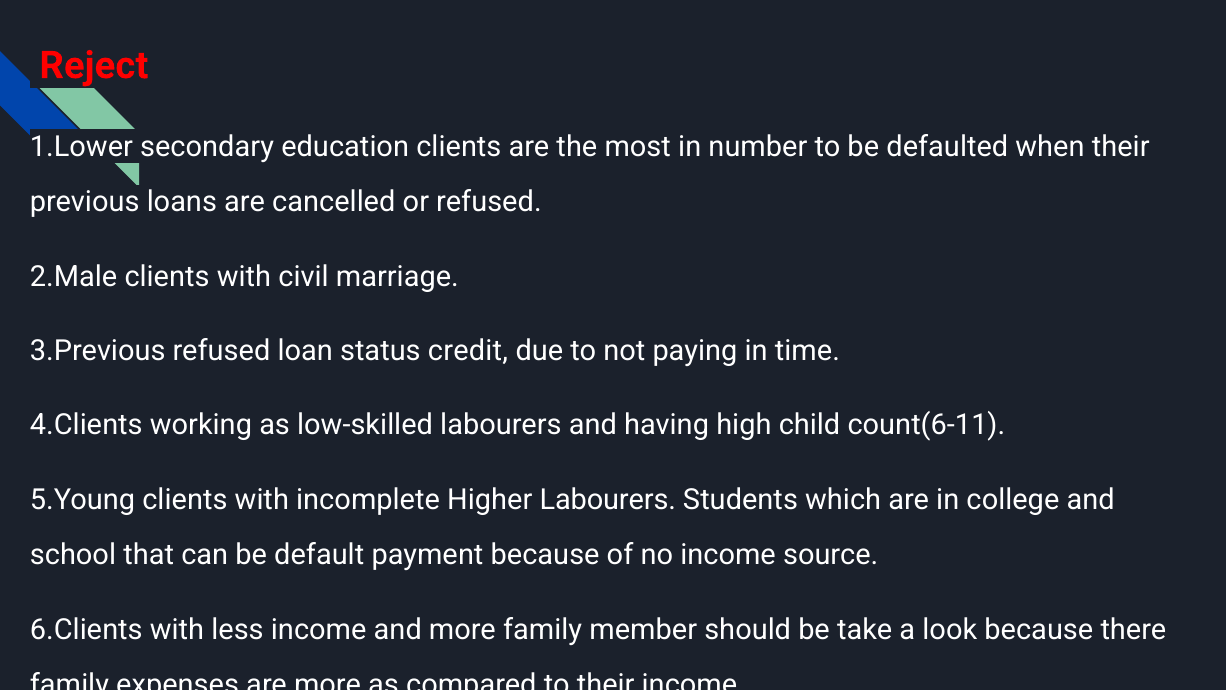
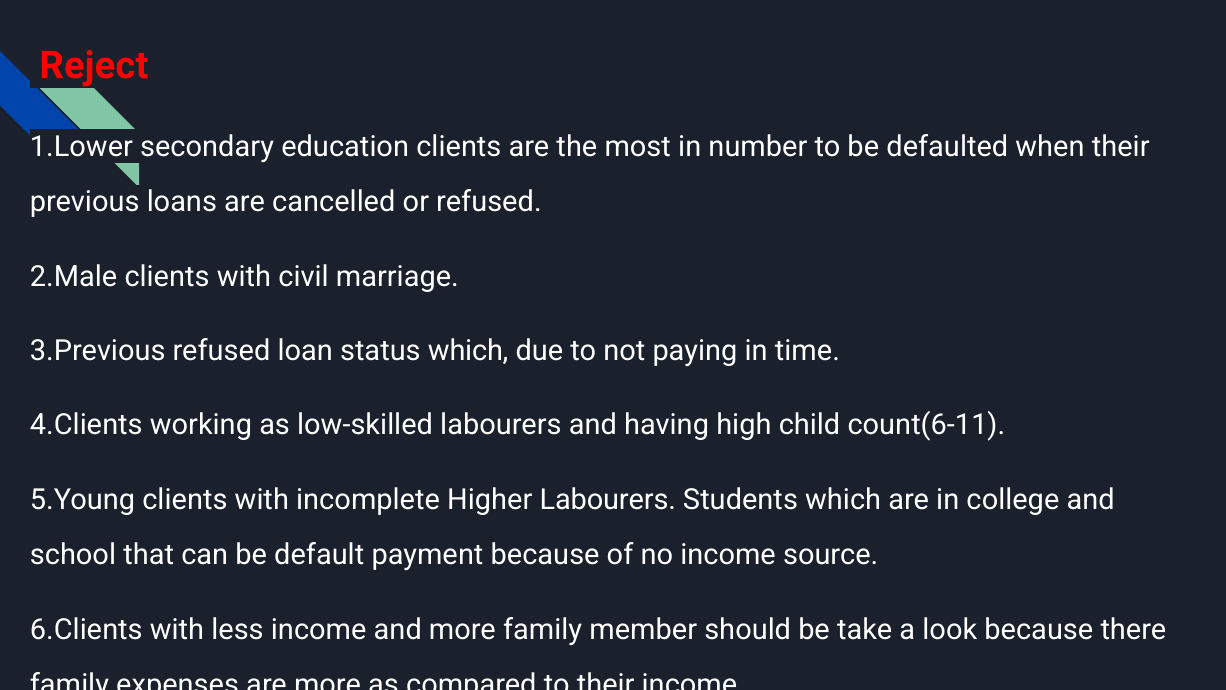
status credit: credit -> which (468, 351)
